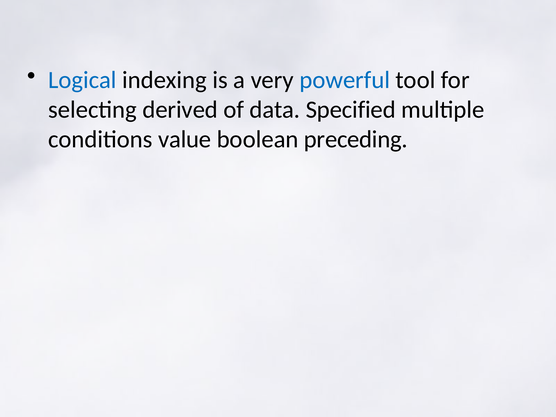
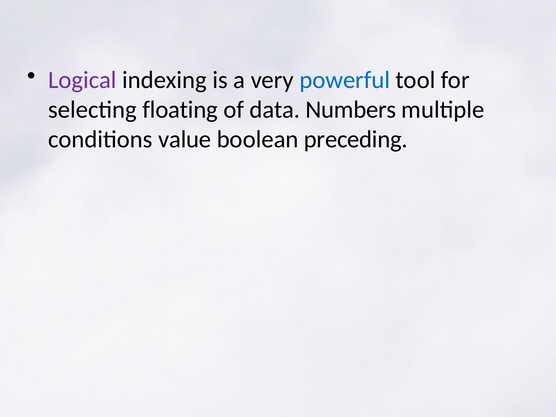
Logical colour: blue -> purple (82, 80)
derived: derived -> floating (180, 110)
Specified: Specified -> Numbers (351, 110)
